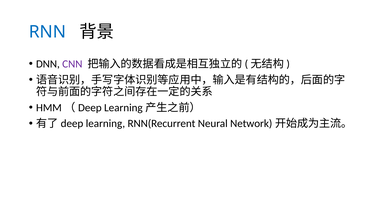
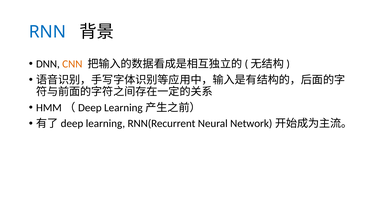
CNN colour: purple -> orange (72, 64)
